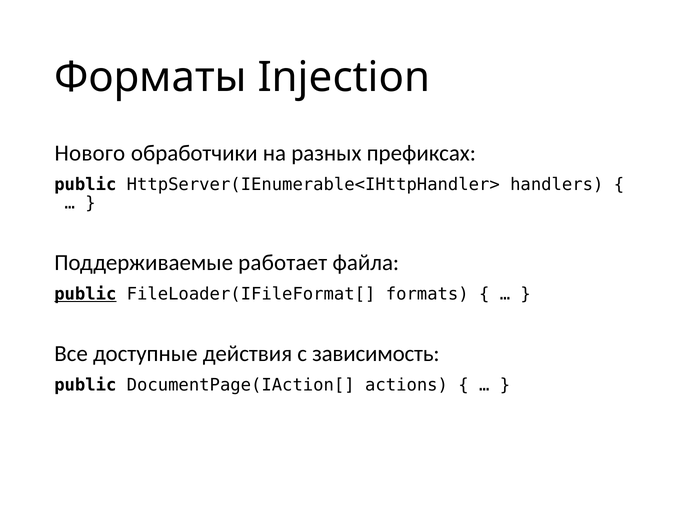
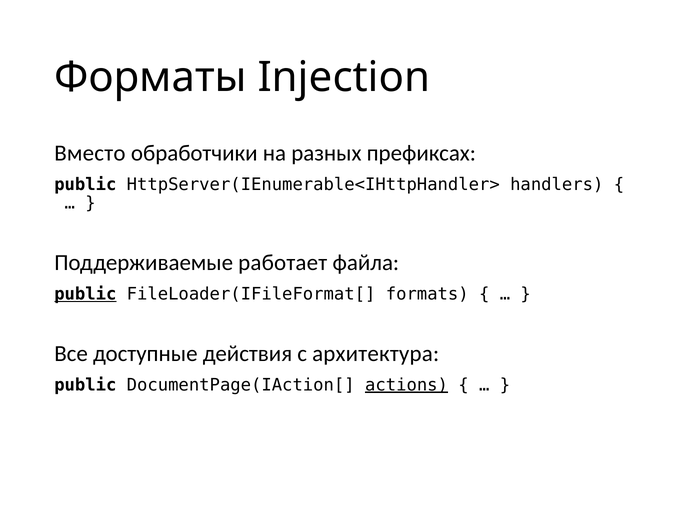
Нового: Нового -> Вместо (90, 153)
зависимость: зависимость -> архитектура (376, 353)
actions underline: none -> present (407, 385)
